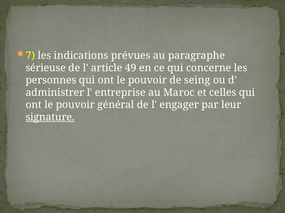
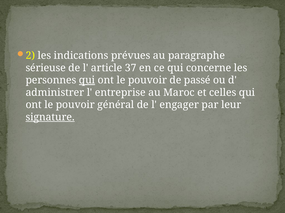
7: 7 -> 2 (30, 56)
49: 49 -> 37 (131, 68)
qui underline: none -> present (87, 80)
seing: seing -> passé (197, 80)
